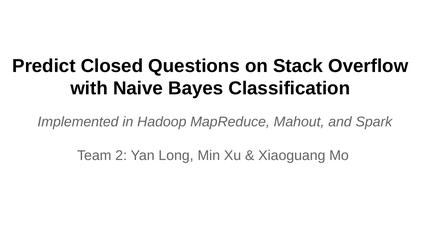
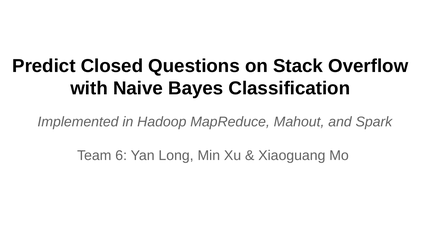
2: 2 -> 6 (121, 156)
